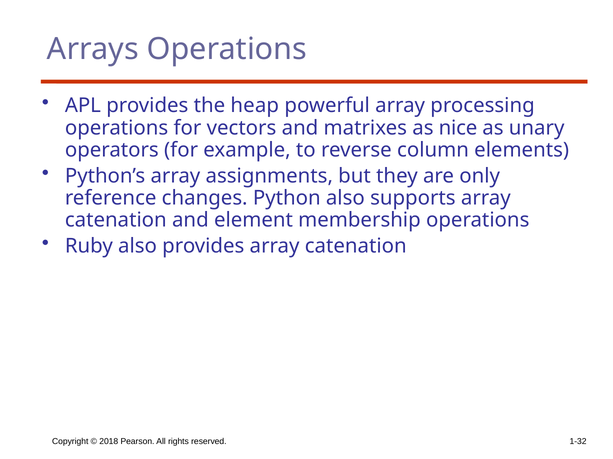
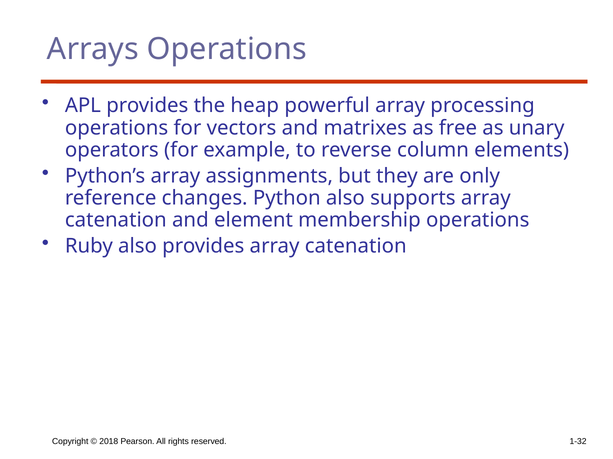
nice: nice -> free (458, 128)
